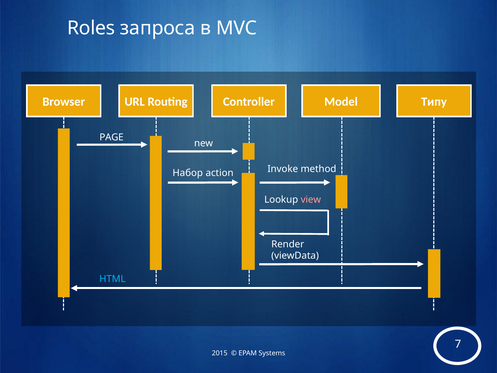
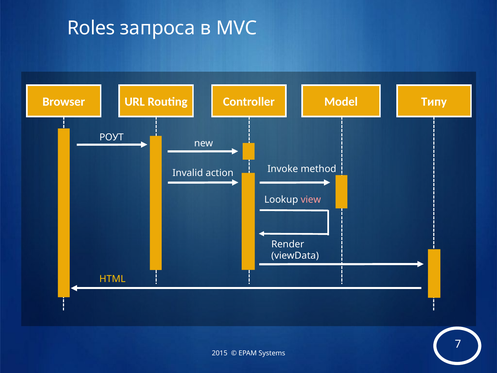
PAGE: PAGE -> РОУТ (112, 137)
Набор: Набор -> Invalid (188, 173)
HTML colour: light blue -> yellow (112, 279)
